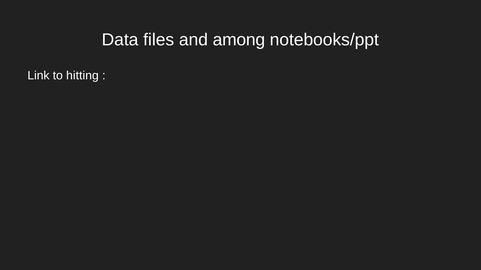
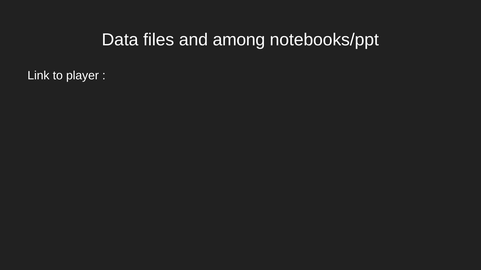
hitting: hitting -> player (82, 76)
